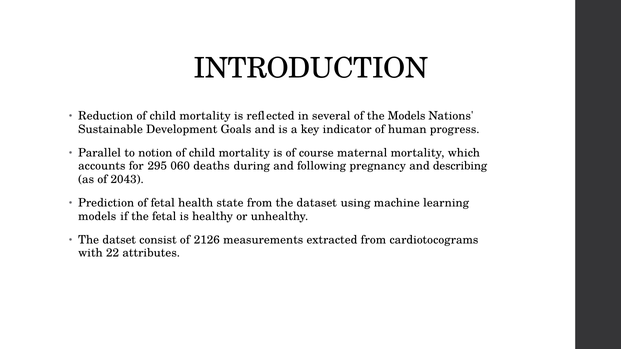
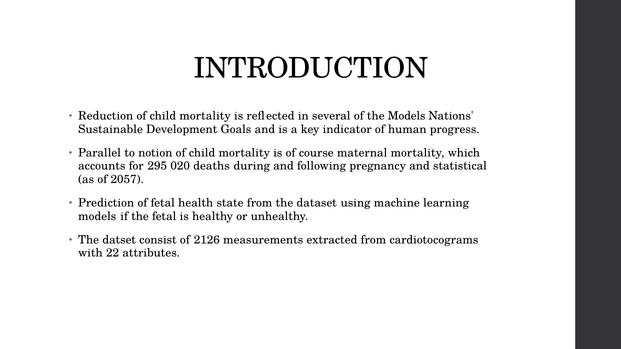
060: 060 -> 020 (180, 166)
describing: describing -> statistical (460, 166)
2043: 2043 -> 2057 (127, 180)
